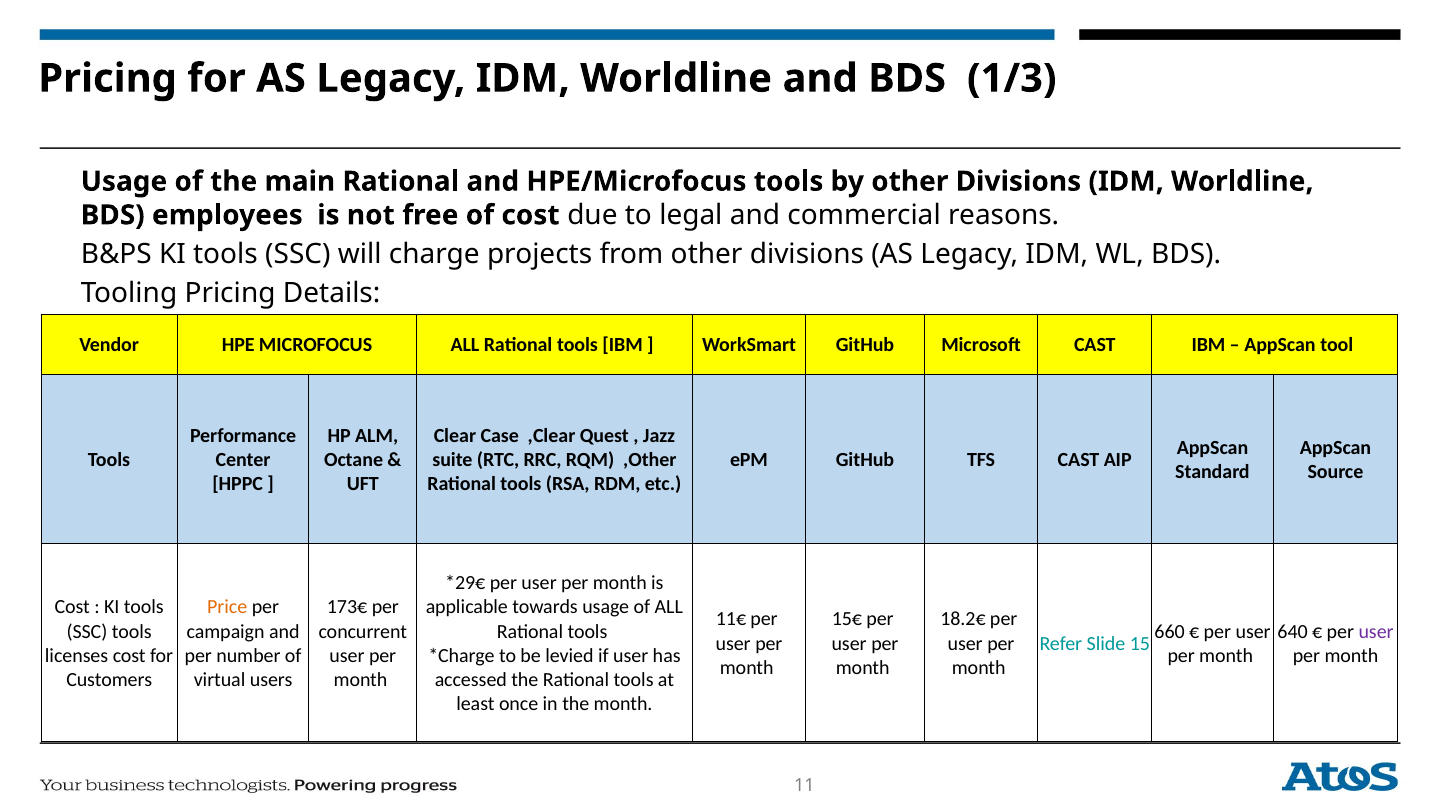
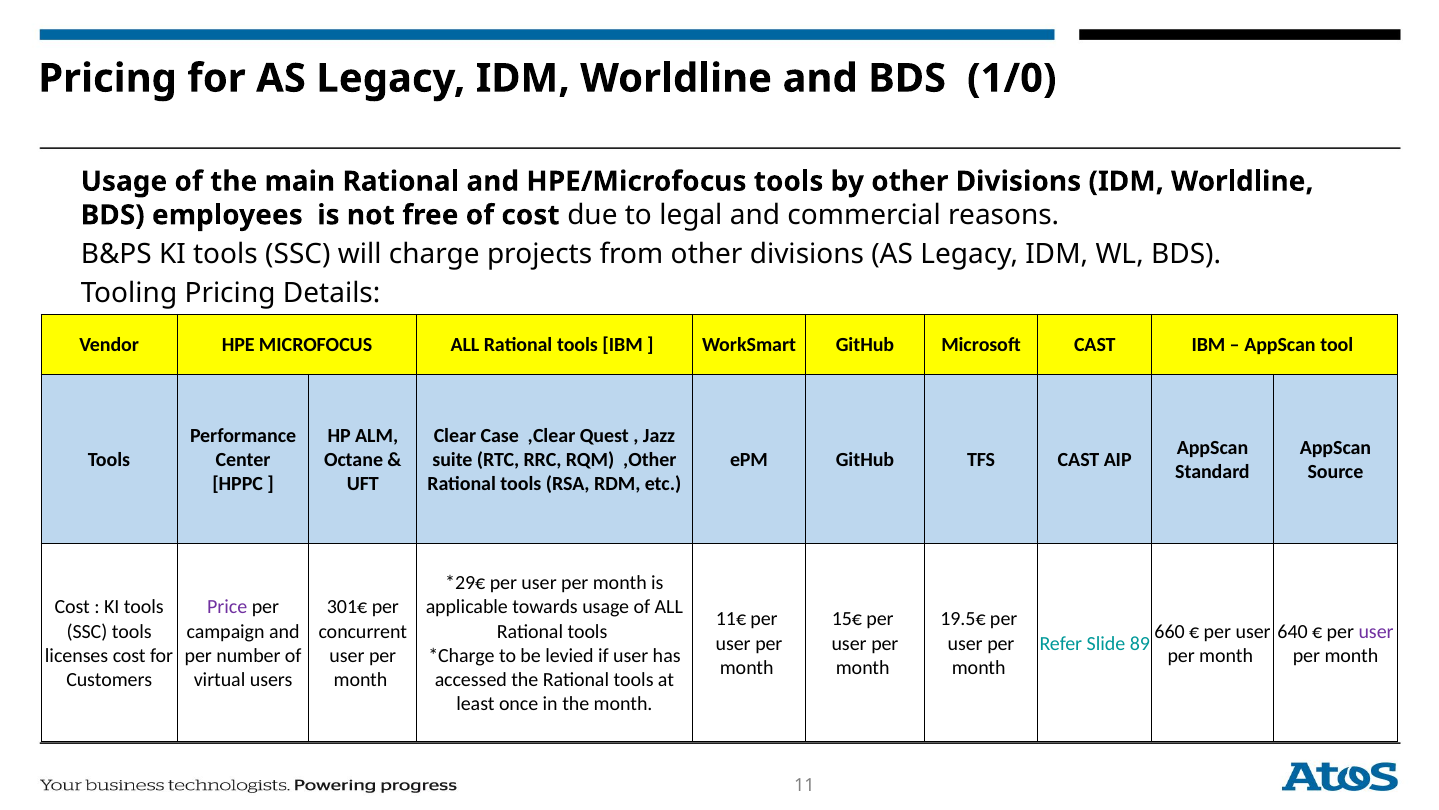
1/3: 1/3 -> 1/0 (1012, 78)
Price colour: orange -> purple (227, 607)
173€: 173€ -> 301€ (347, 607)
18.2€: 18.2€ -> 19.5€ (963, 619)
15: 15 -> 89 (1140, 643)
